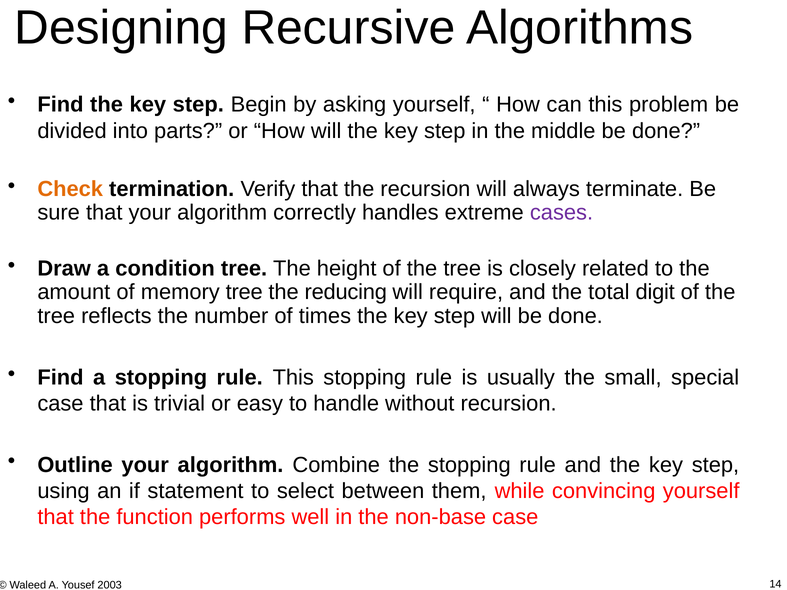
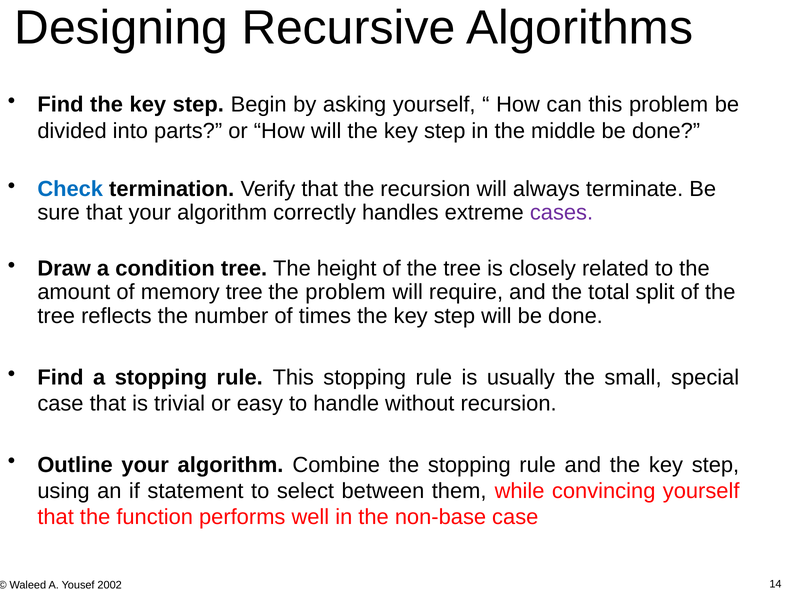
Check colour: orange -> blue (70, 189)
the reducing: reducing -> problem (346, 292)
digit: digit -> split (655, 292)
2003: 2003 -> 2002 (110, 585)
